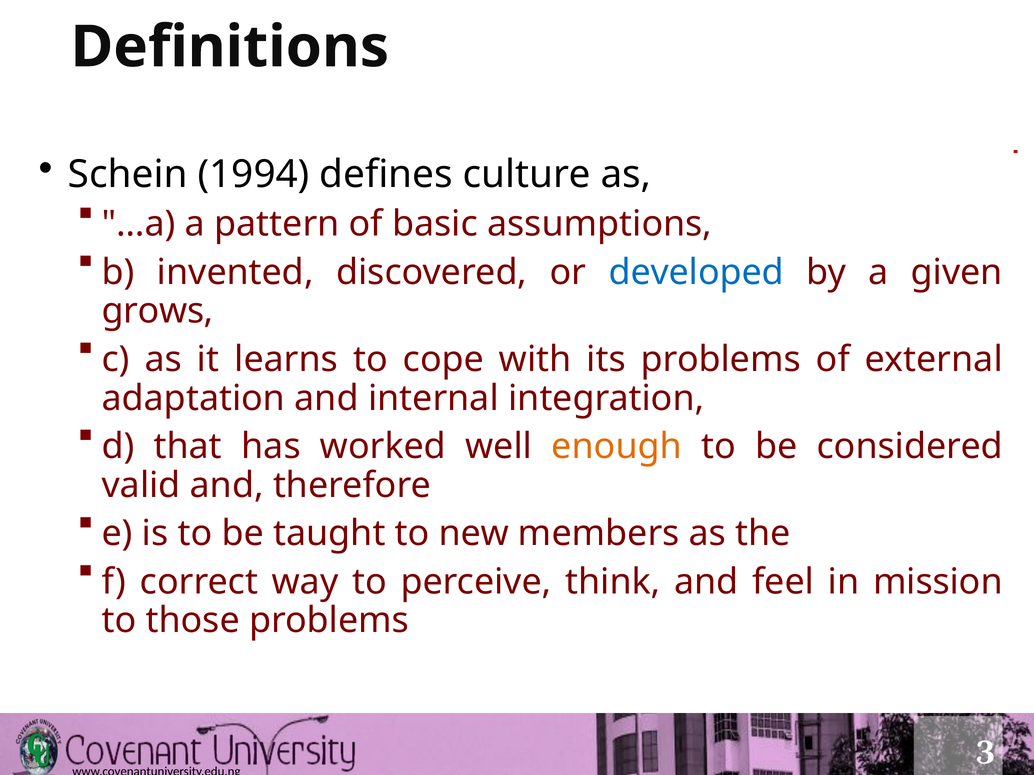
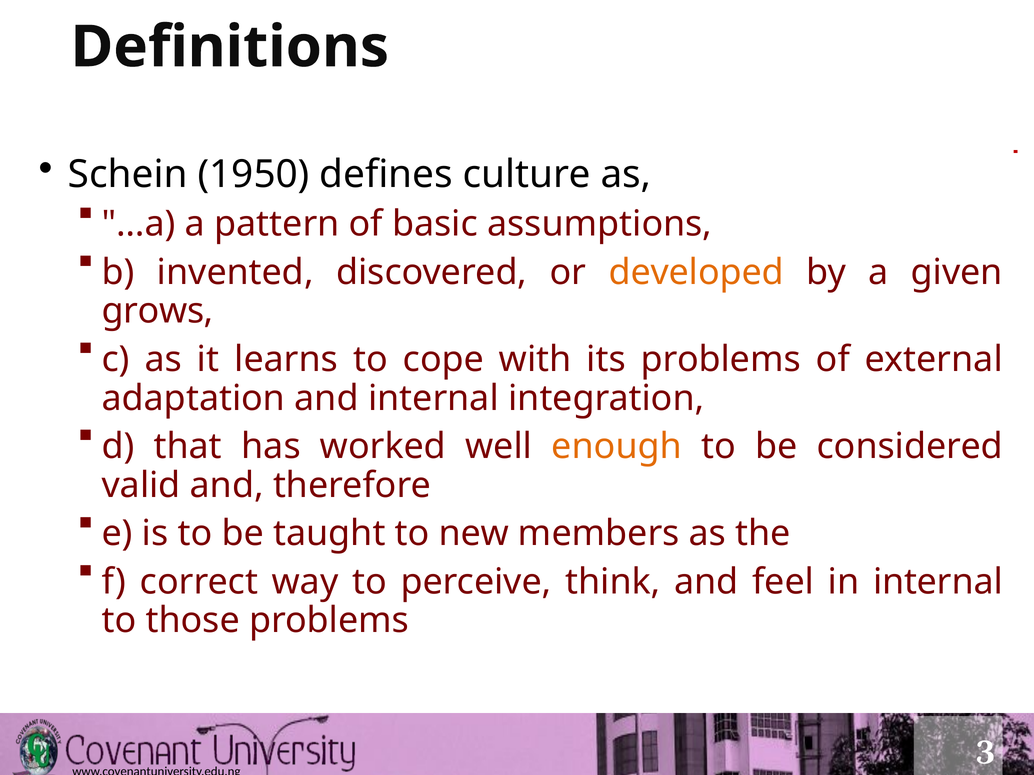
1994: 1994 -> 1950 (254, 175)
developed colour: blue -> orange (696, 273)
in mission: mission -> internal (938, 582)
